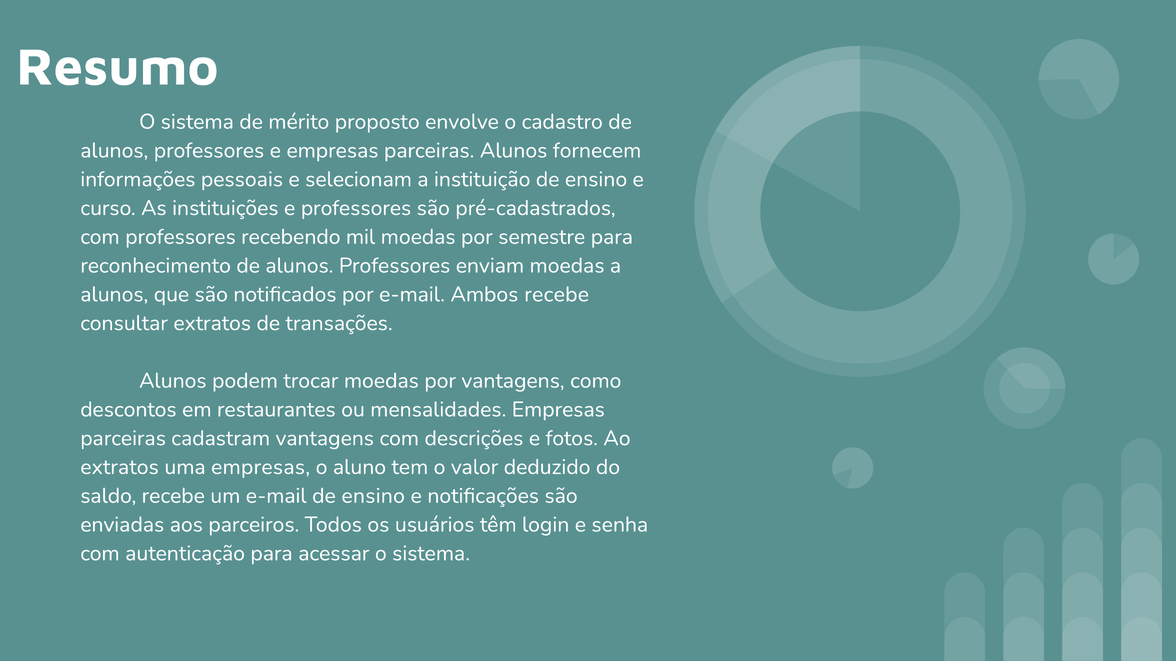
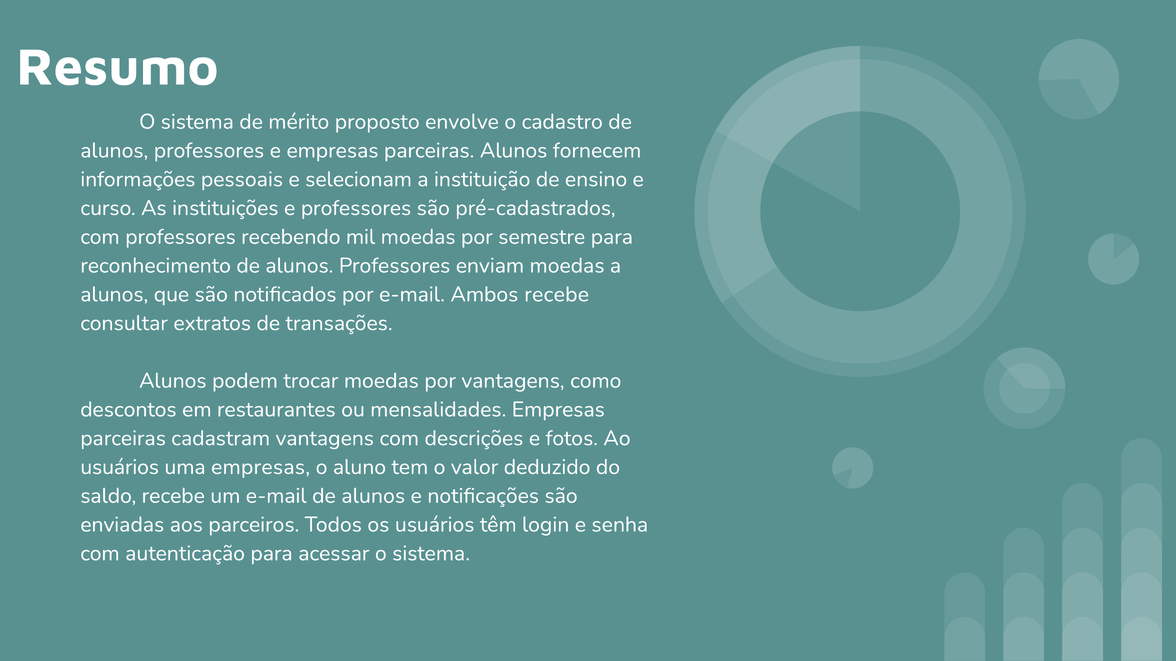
extratos: extratos -> usuários (120, 467)
e-mail de ensino: ensino -> alunos (373, 496)
